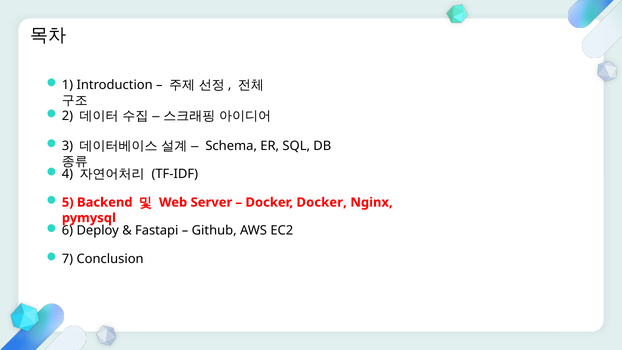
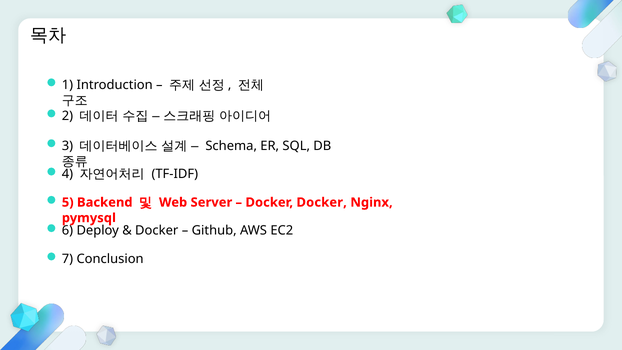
Fastapi: Fastapi -> Docker (157, 231)
